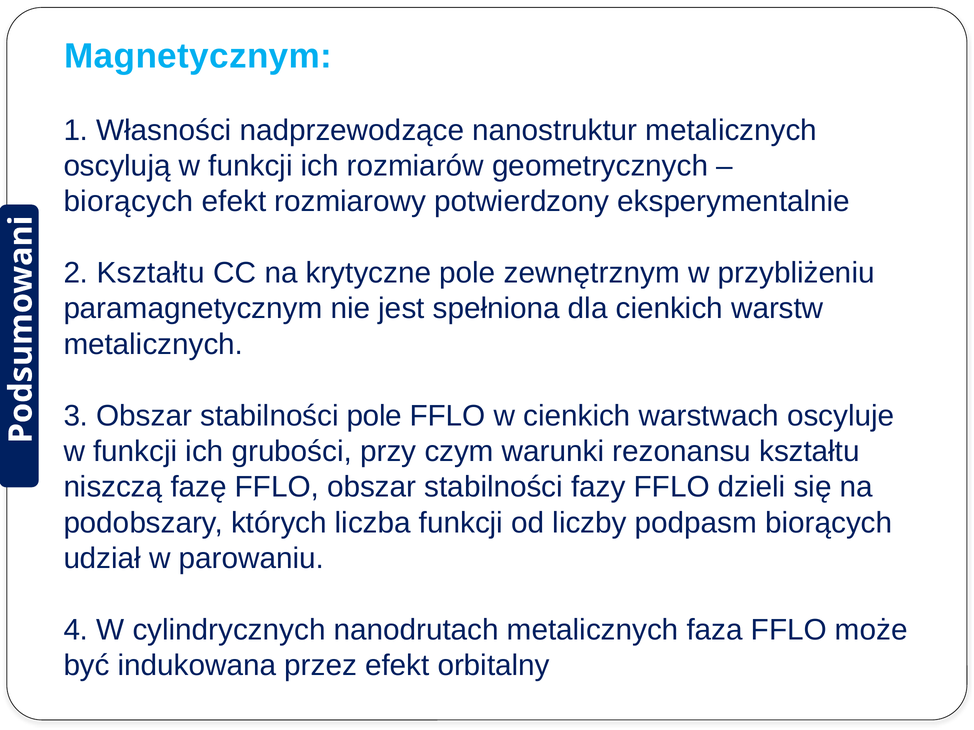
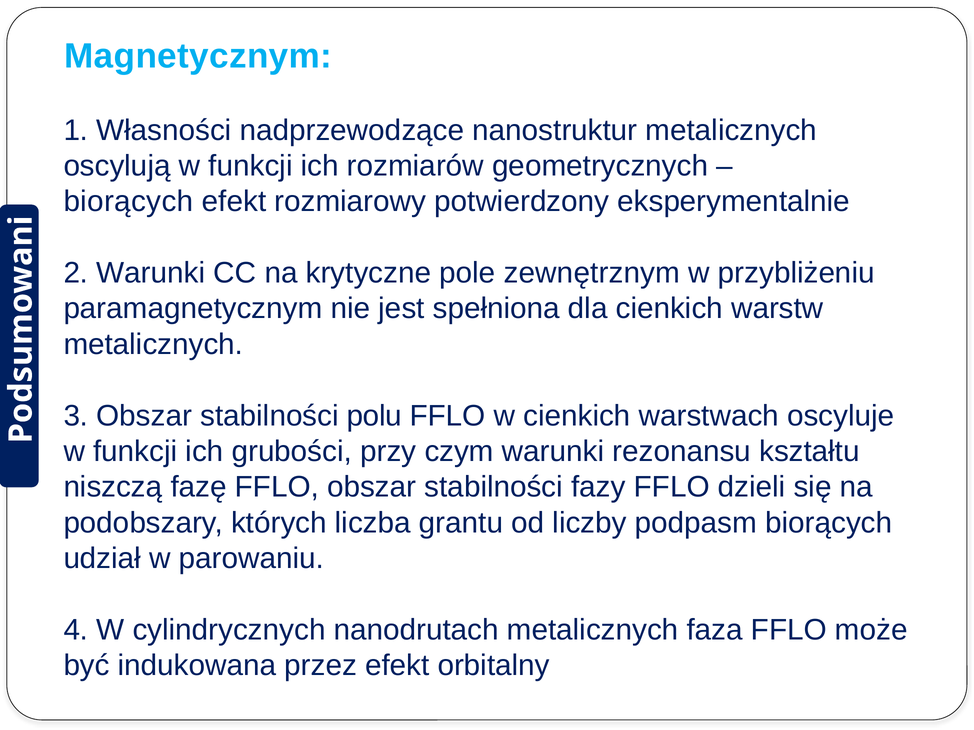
2 Kształtu: Kształtu -> Warunki (151, 273)
stabilności pole: pole -> polu (374, 416)
liczba funkcji: funkcji -> grantu (461, 523)
